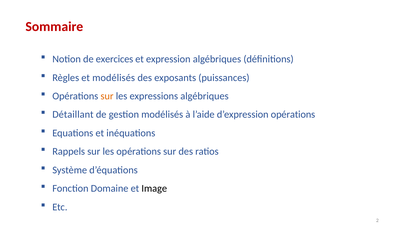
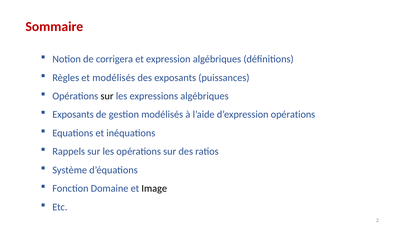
exercices: exercices -> corrigera (114, 59)
sur colour: orange -> black (107, 96)
Détaillant: Détaillant -> Exposants (73, 114)
